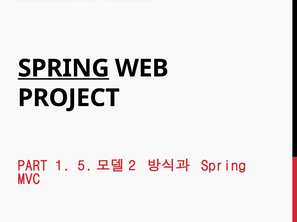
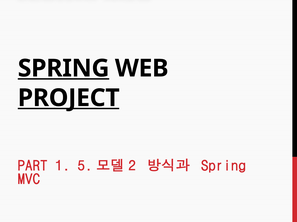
PROJECT underline: none -> present (69, 98)
